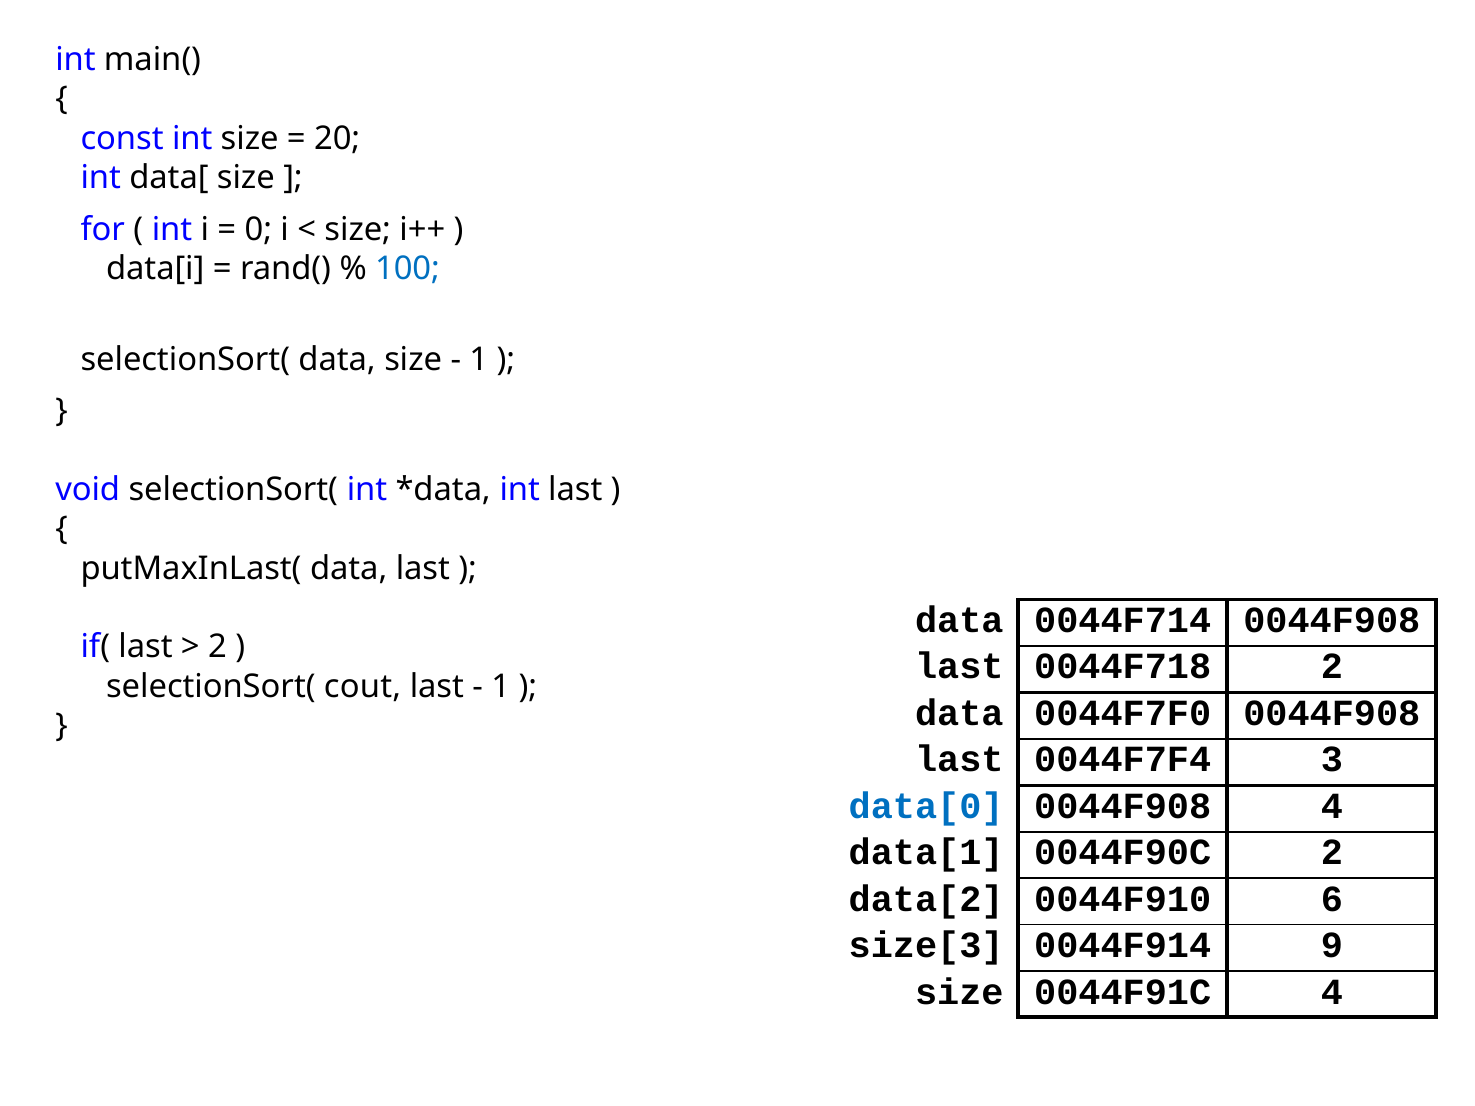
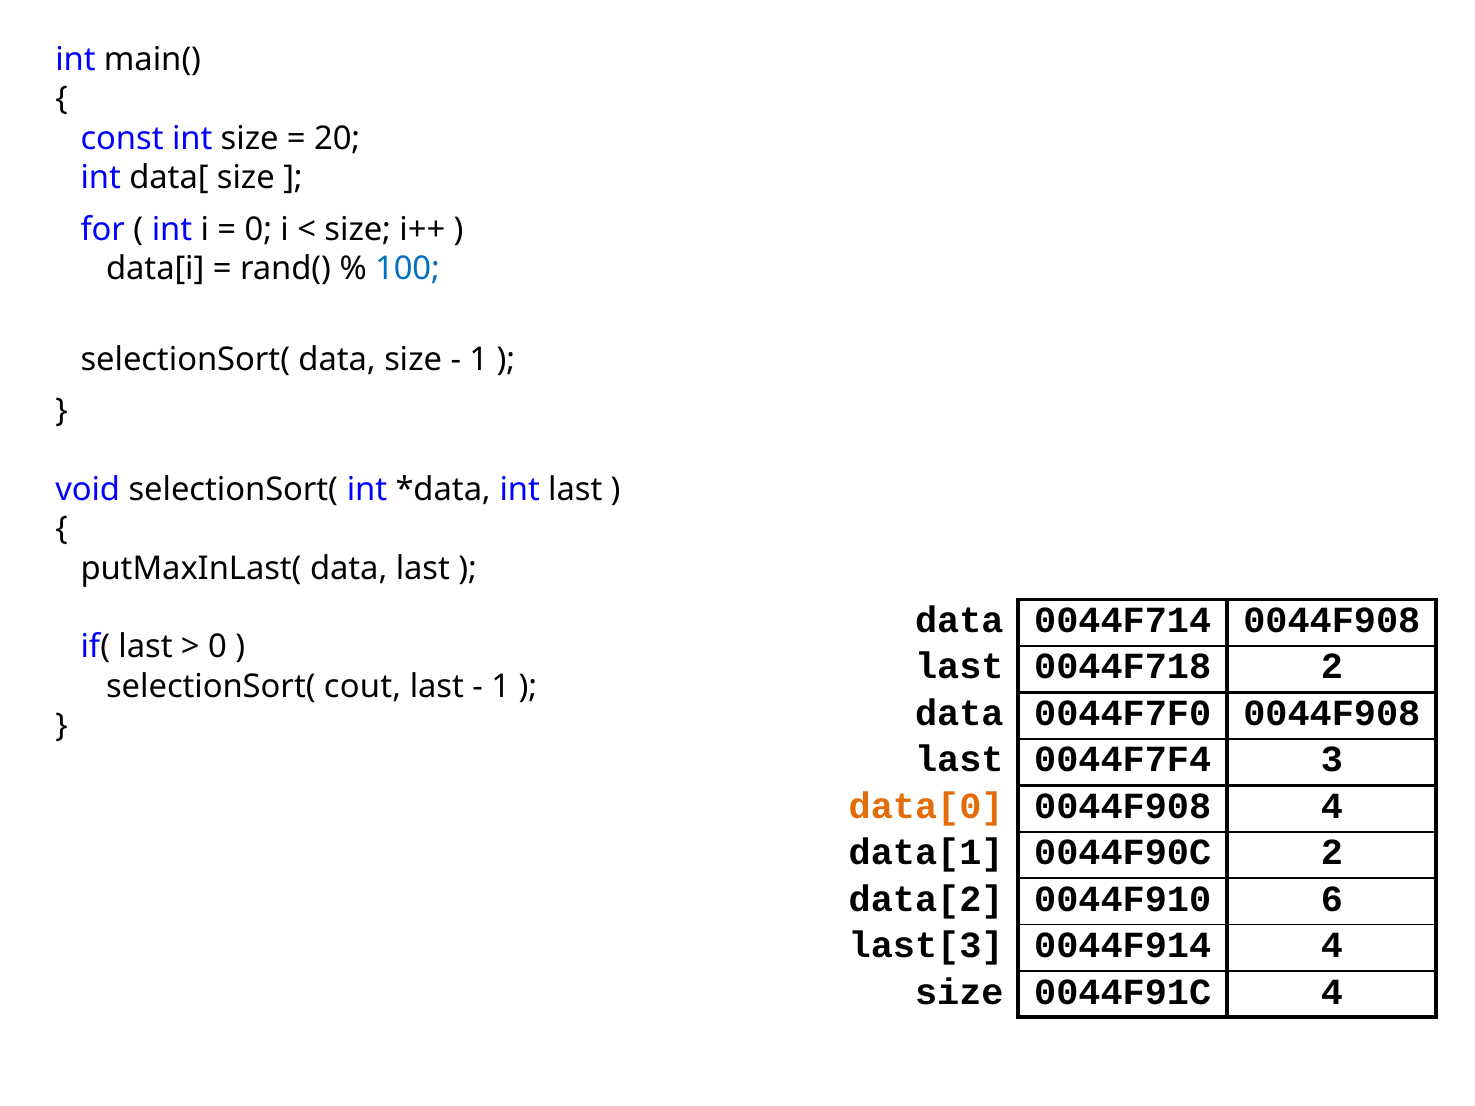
2: 2 -> 0 (218, 647)
data[0 colour: blue -> orange (926, 806)
size[3: size[3 -> last[3 (926, 946)
0044F914 9: 9 -> 4 (1332, 946)
